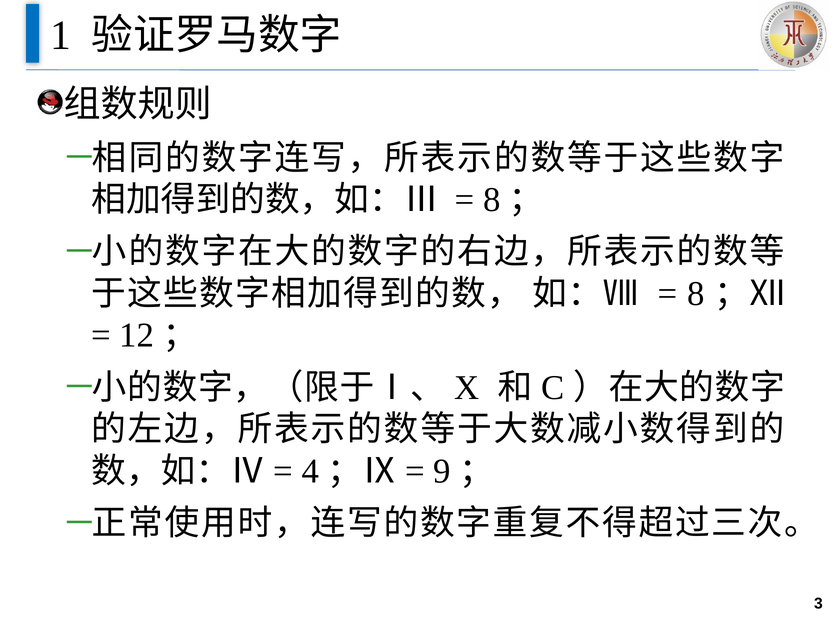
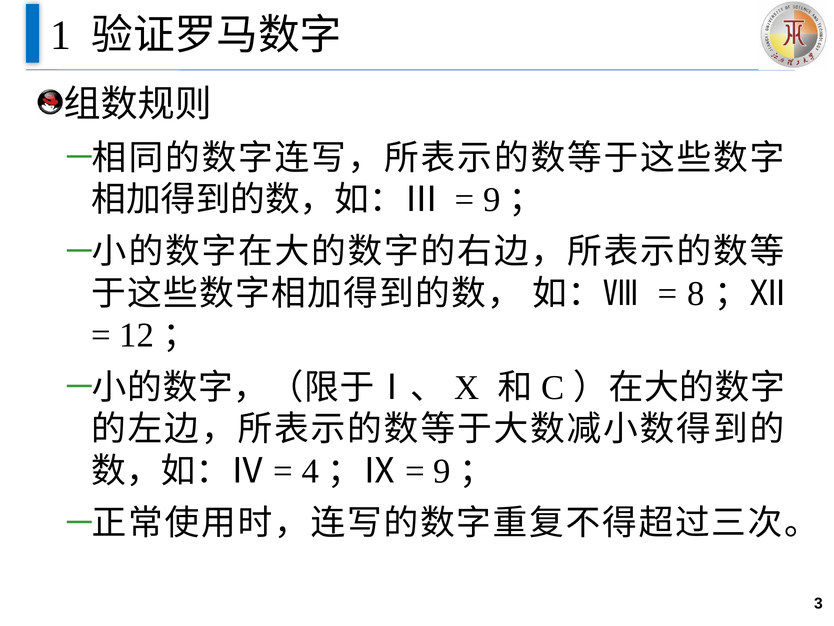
8: 8 -> 9 (492, 200)
